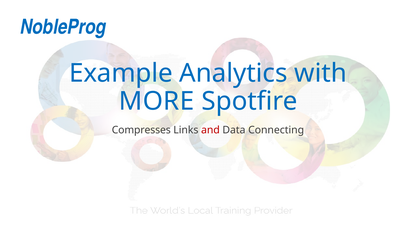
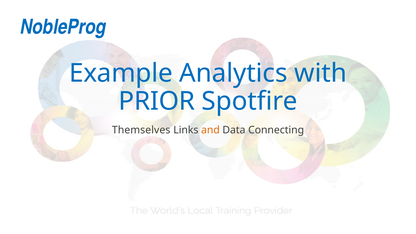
MORE: MORE -> PRIOR (157, 101)
Compresses: Compresses -> Themselves (141, 130)
and colour: red -> orange (210, 130)
